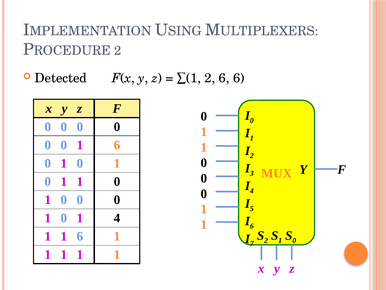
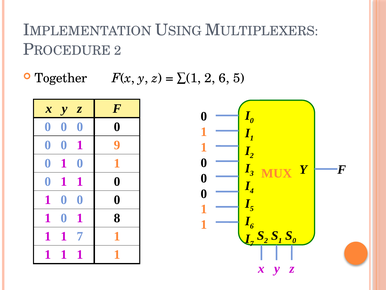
Detected: Detected -> Together (61, 78)
6 6: 6 -> 5 (239, 78)
0 1 6: 6 -> 9 (117, 145)
1 4: 4 -> 8 (117, 218)
1 1 6: 6 -> 7 (80, 236)
